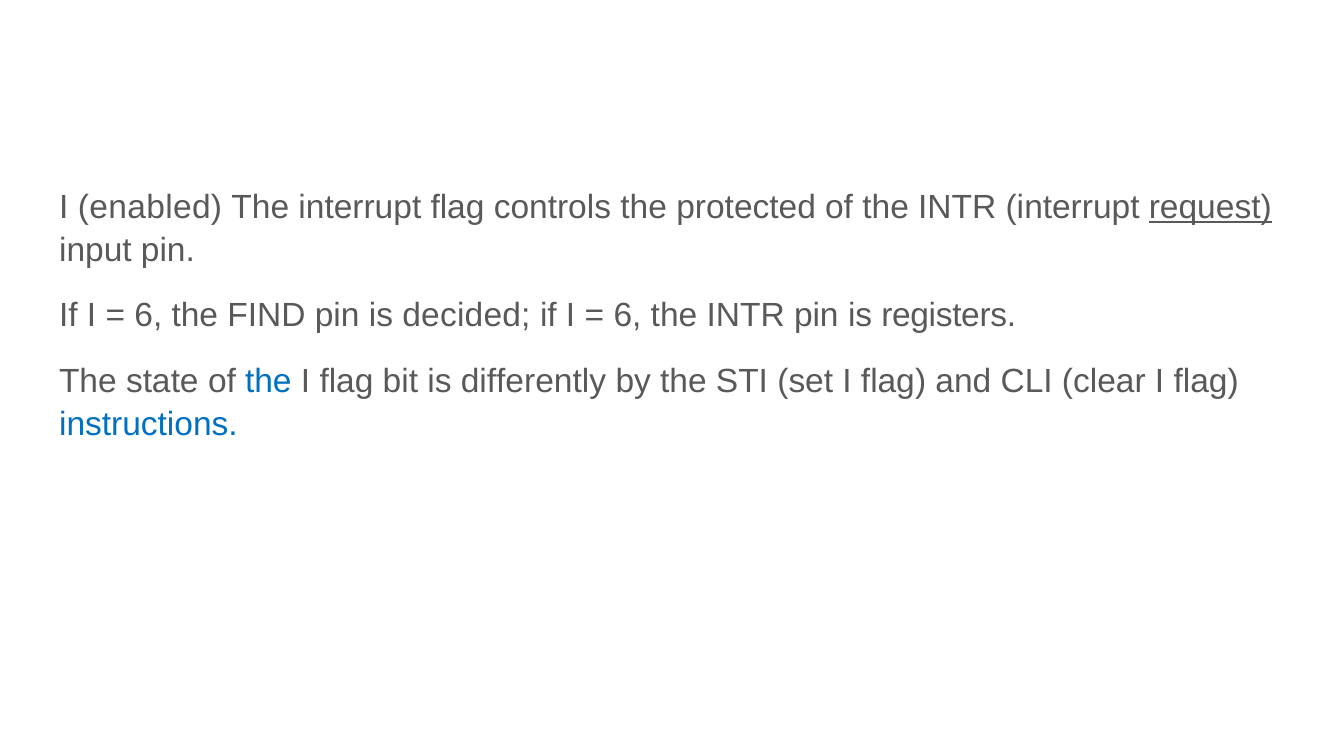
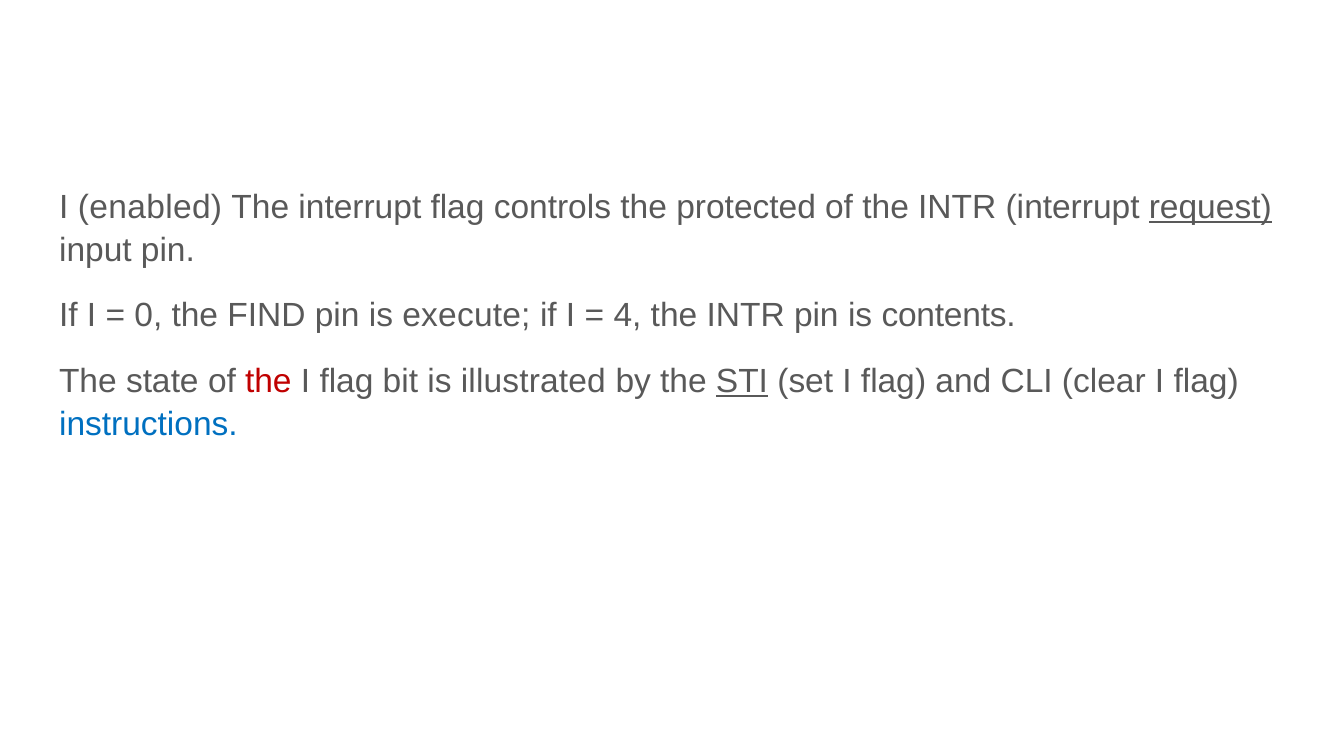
6: 6 -> 0 (148, 316)
decided: decided -> execute (466, 316)
6: 6 -> 4 (627, 316)
registers: registers -> contents (949, 316)
the colour: blue -> red (268, 381)
differently: differently -> illustrated (533, 381)
STI underline: none -> present (742, 381)
